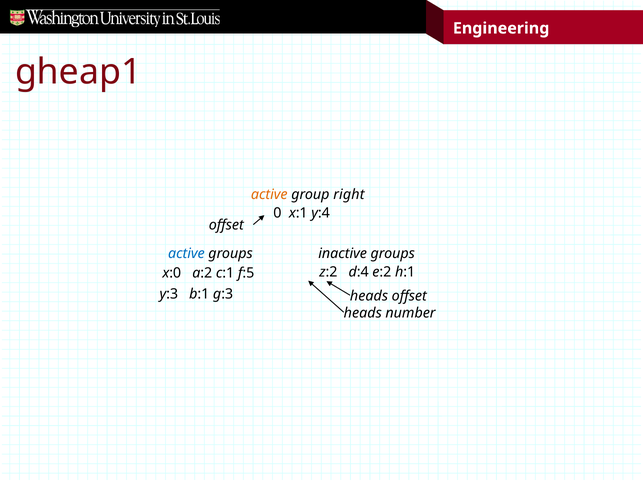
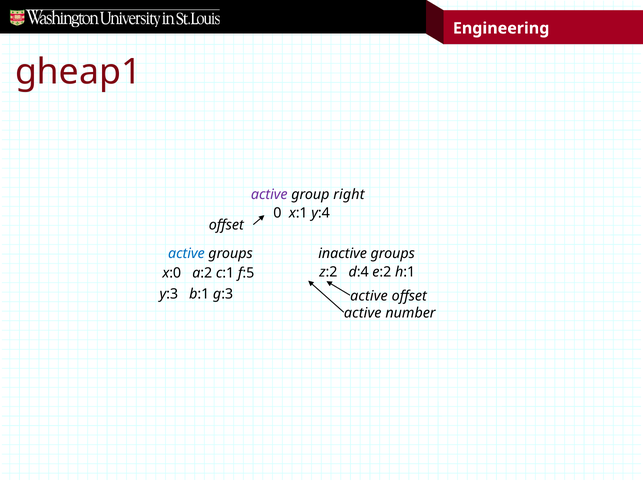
active colour: orange -> purple (269, 195)
heads: heads -> active (369, 296)
heads: heads -> active (363, 313)
